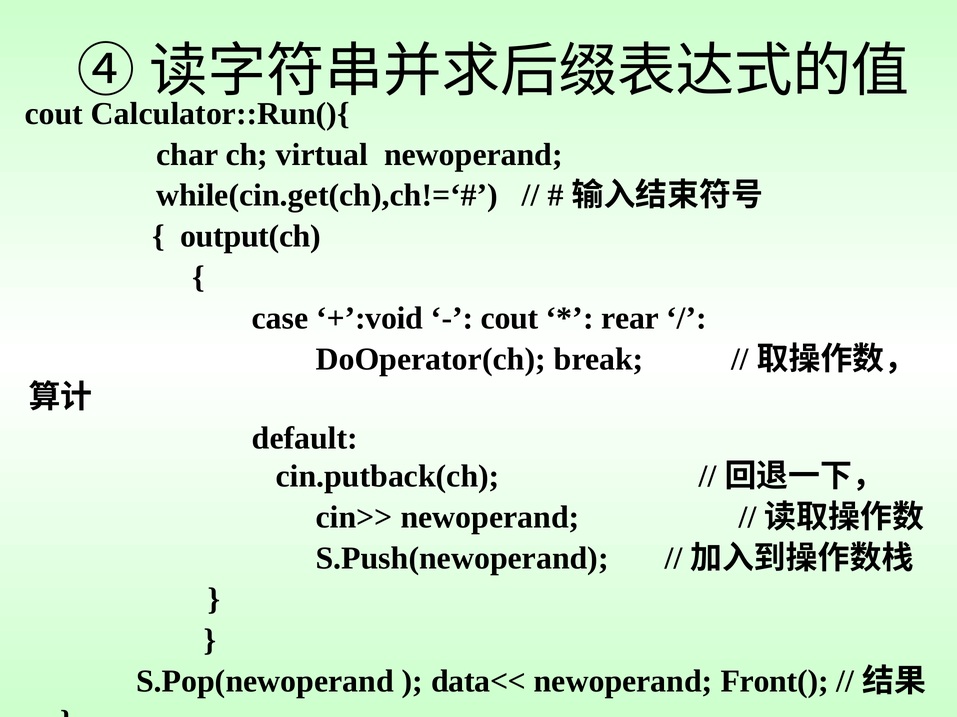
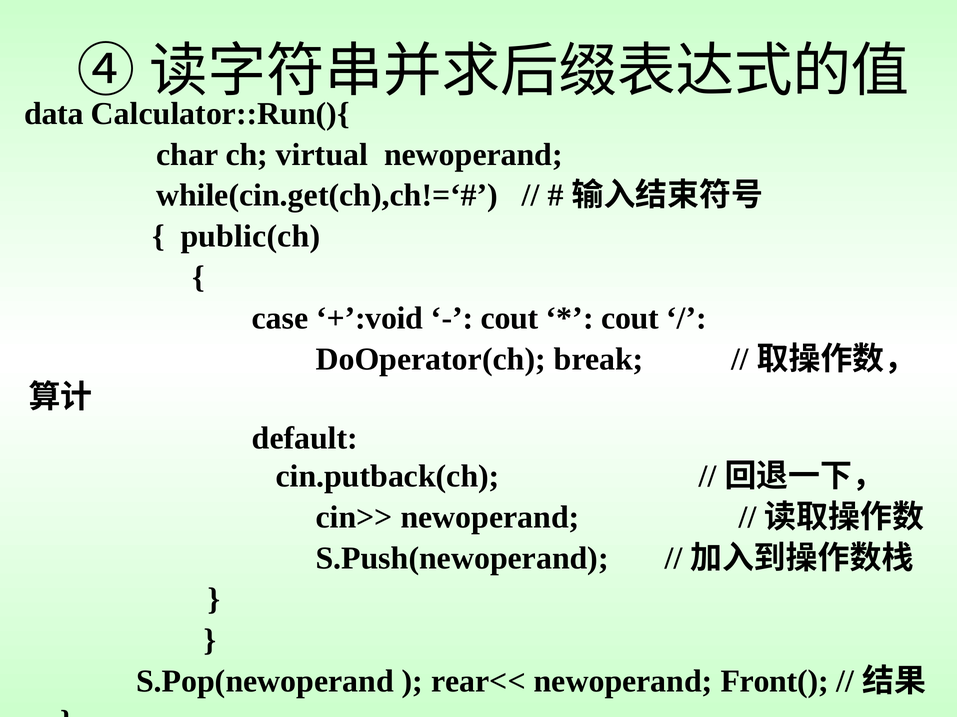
cout: cout -> data (54, 114)
output(ch: output(ch -> public(ch (250, 237)
rear: rear -> cout (630, 319)
data<<: data<< -> rear<< (478, 682)
